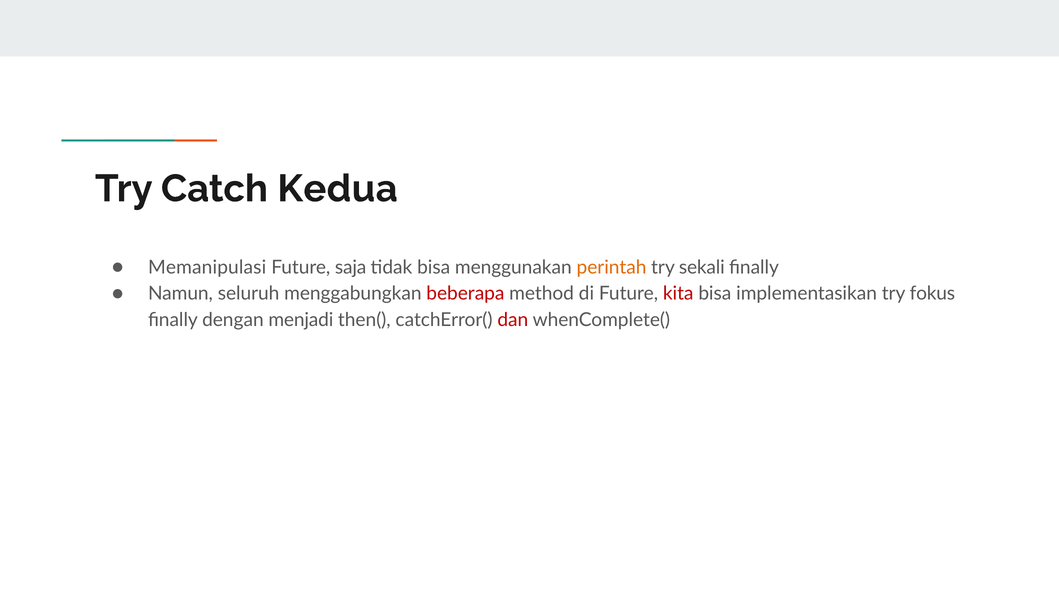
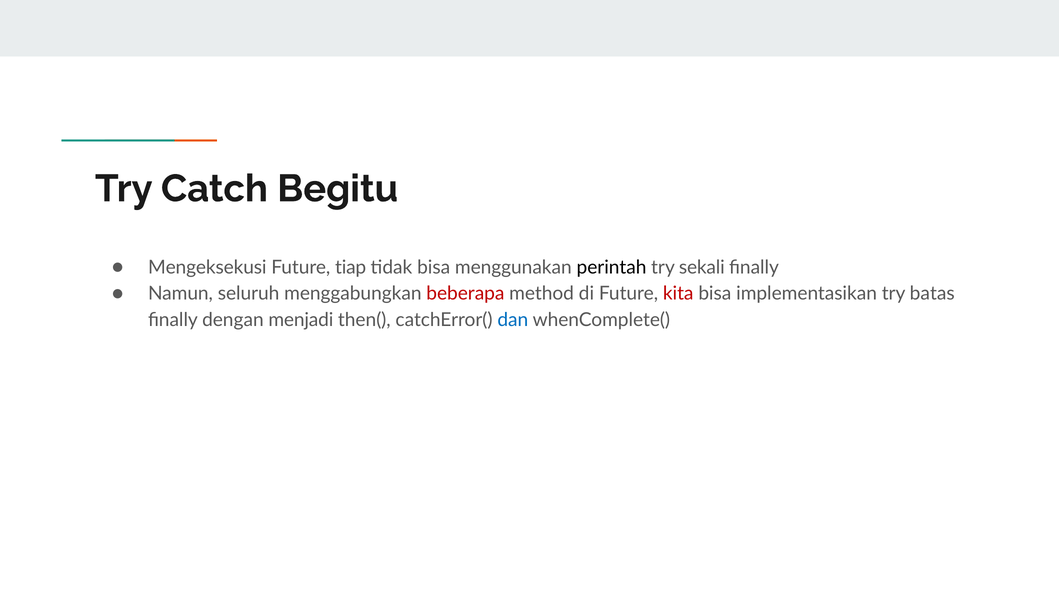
Kedua: Kedua -> Begitu (338, 189)
Memanipulasi: Memanipulasi -> Mengeksekusi (207, 268)
saja: saja -> tiap (351, 268)
perintah colour: orange -> black (612, 268)
fokus: fokus -> batas (932, 294)
dan colour: red -> blue (513, 320)
